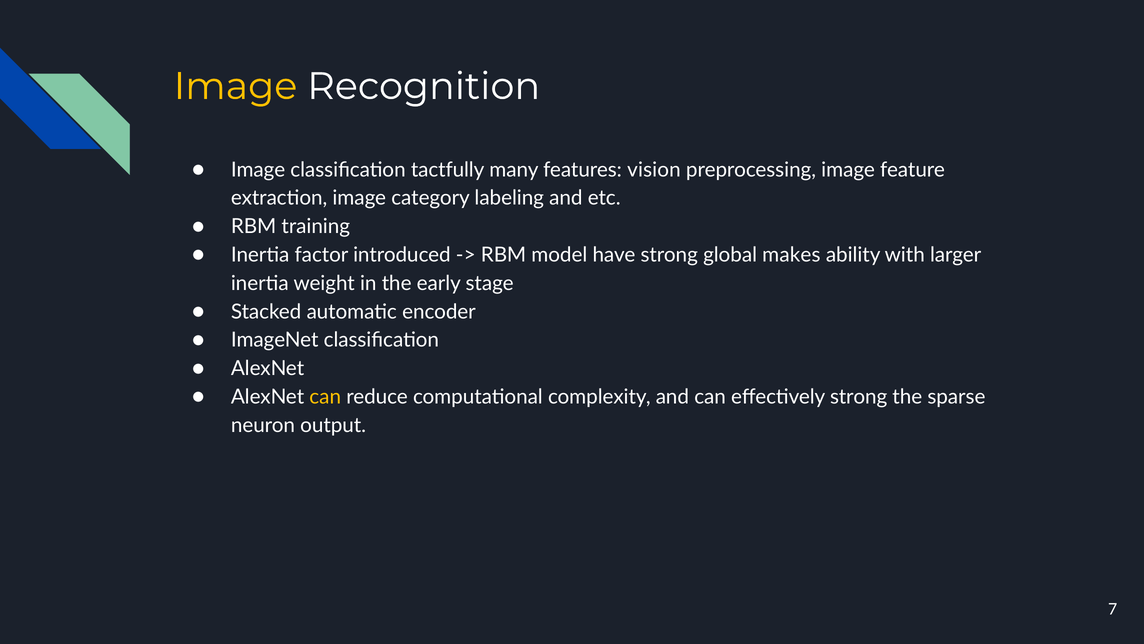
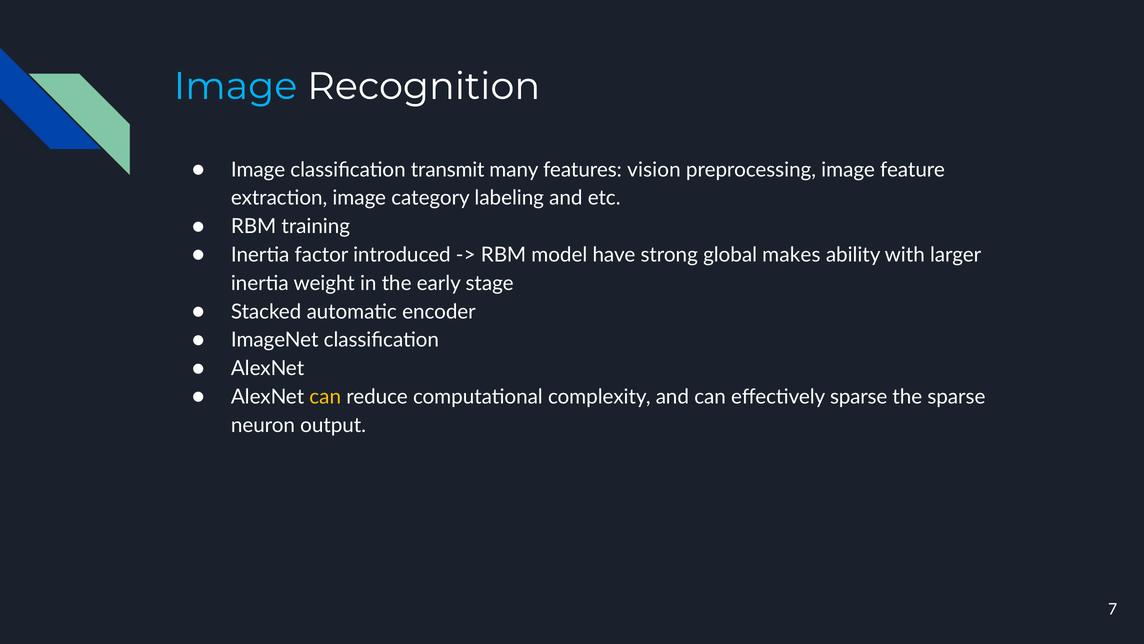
Image colour: yellow -> light blue (236, 86)
tactfully: tactfully -> transmit (448, 170)
effectively strong: strong -> sparse (859, 397)
